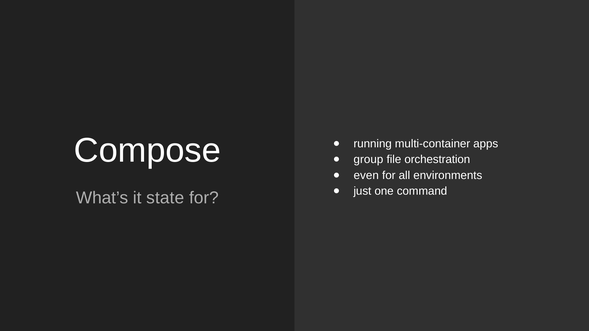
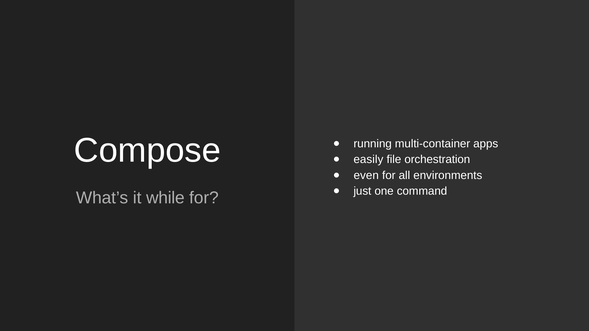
group: group -> easily (368, 160)
state: state -> while (165, 198)
